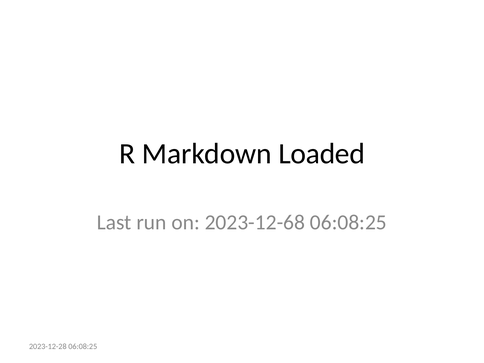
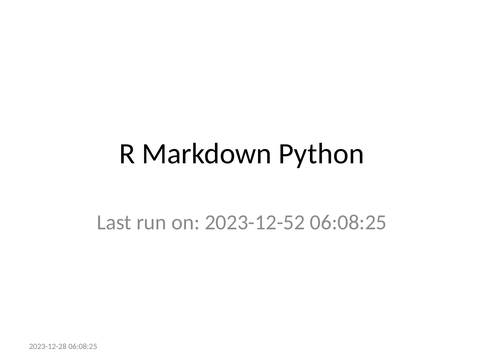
Loaded: Loaded -> Python (321, 154)
2023-12-68: 2023-12-68 -> 2023-12-52 (255, 223)
